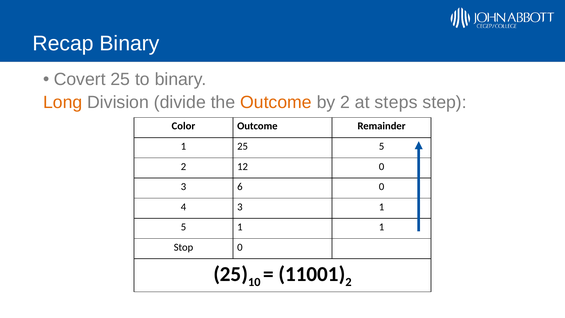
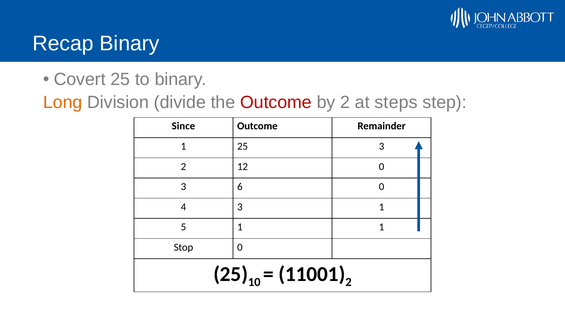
Outcome colour: orange -> red (276, 102)
Color: Color -> Since (183, 126)
25 5: 5 -> 3 (382, 146)
